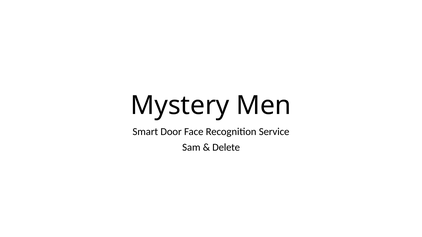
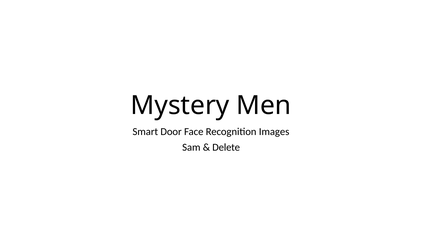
Service: Service -> Images (274, 132)
